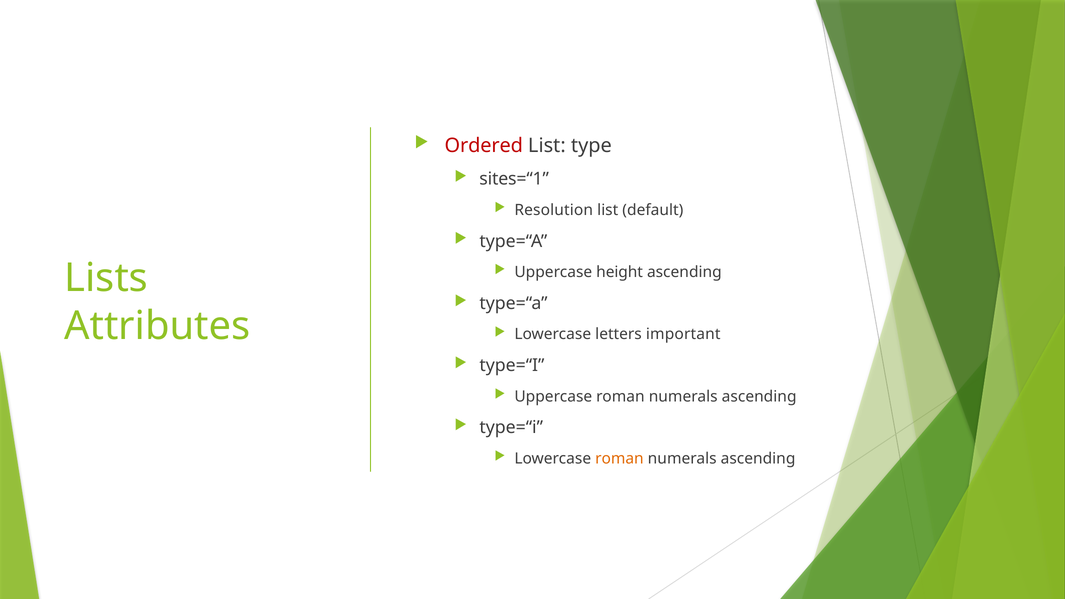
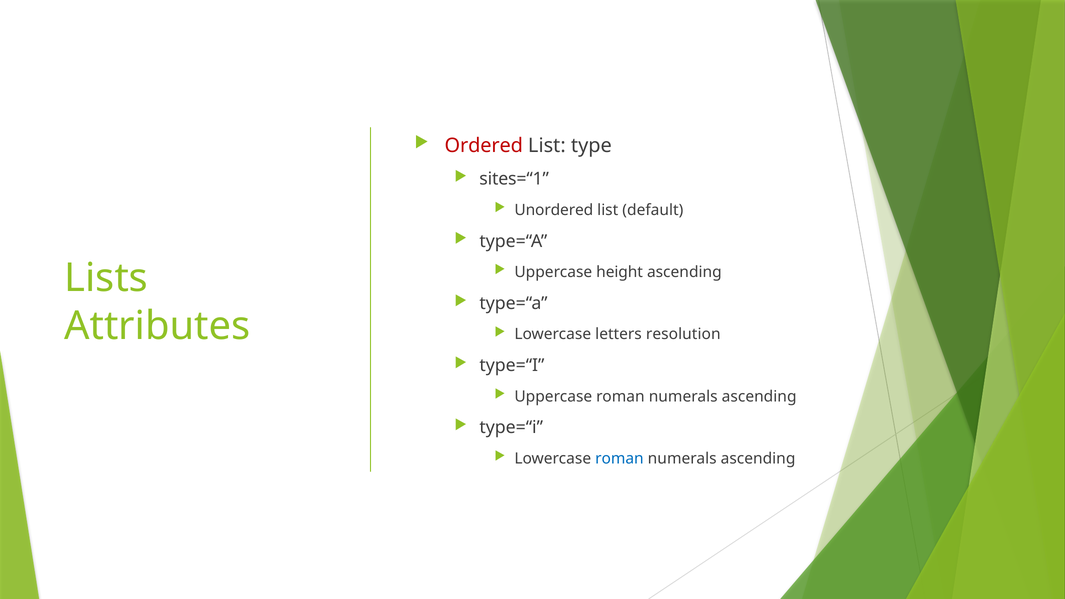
Resolution: Resolution -> Unordered (554, 210)
important: important -> resolution (683, 334)
roman colour: orange -> blue (619, 459)
